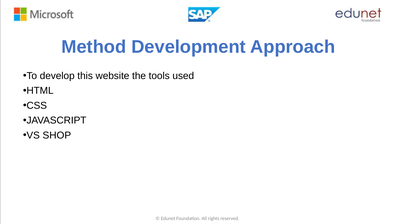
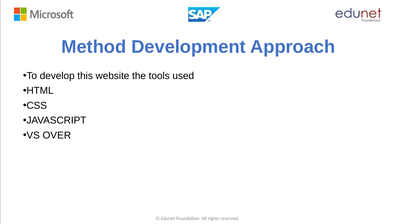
SHOP: SHOP -> OVER (57, 135)
